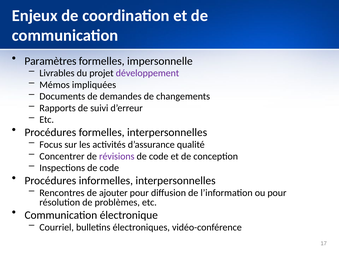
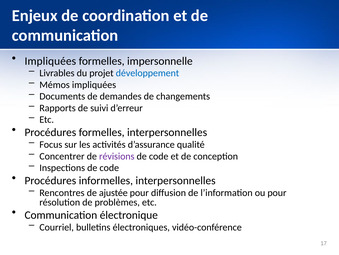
Paramètres: Paramètres -> Impliquées (50, 61)
développement colour: purple -> blue (147, 73)
ajouter: ajouter -> ajustée (113, 192)
